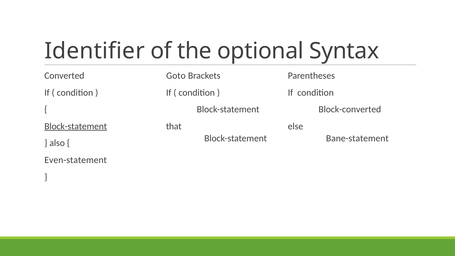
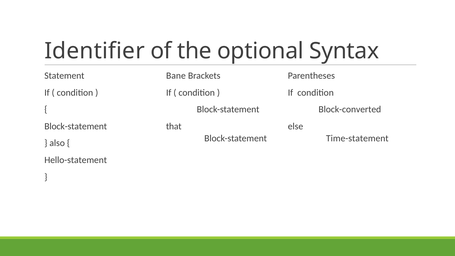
Converted: Converted -> Statement (64, 76)
Goto: Goto -> Bane (176, 76)
Block-statement underline: present -> none (76, 126)
Bane-statement: Bane-statement -> Time-statement (357, 138)
Even-statement: Even-statement -> Hello-statement (76, 160)
